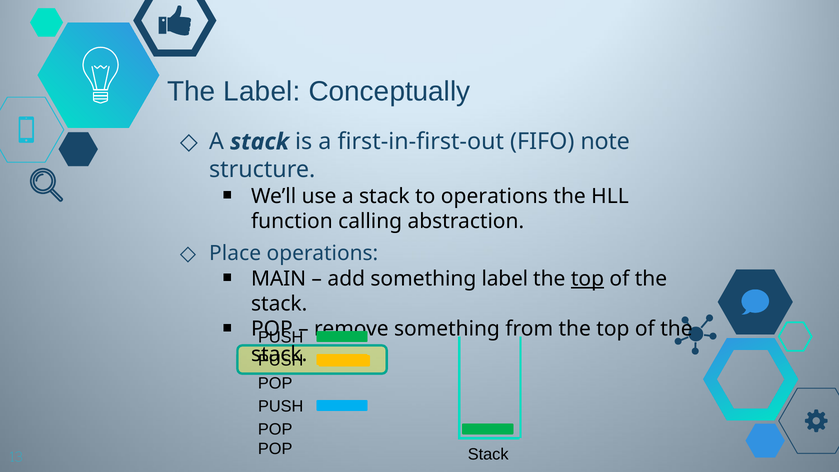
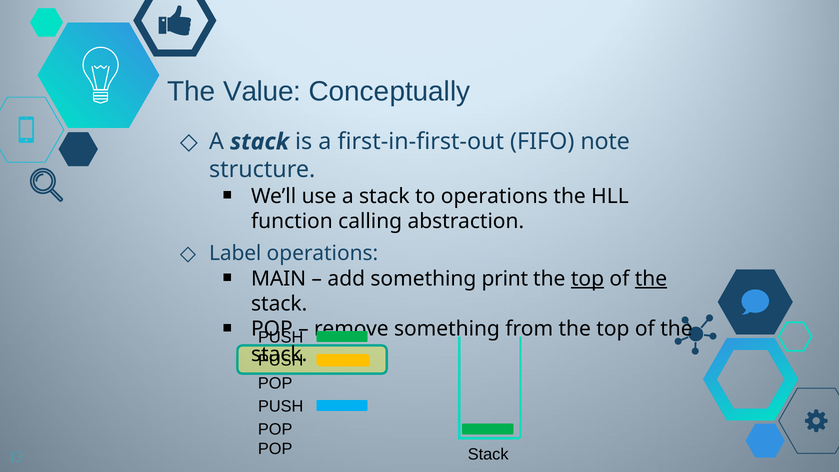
The Label: Label -> Value (262, 91)
Place: Place -> Label (235, 253)
something label: label -> print (505, 279)
the underline: none -> present (651, 279)
